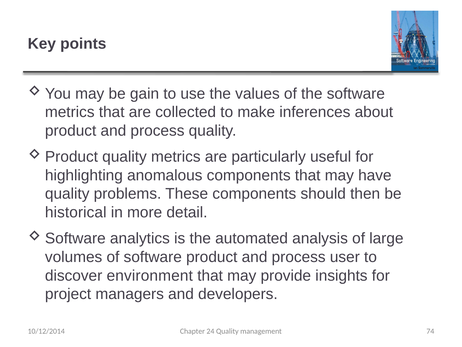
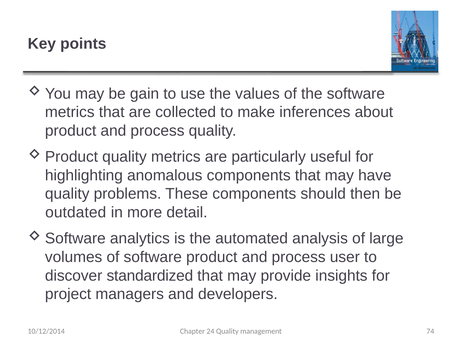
historical: historical -> outdated (76, 212)
environment: environment -> standardized (150, 275)
